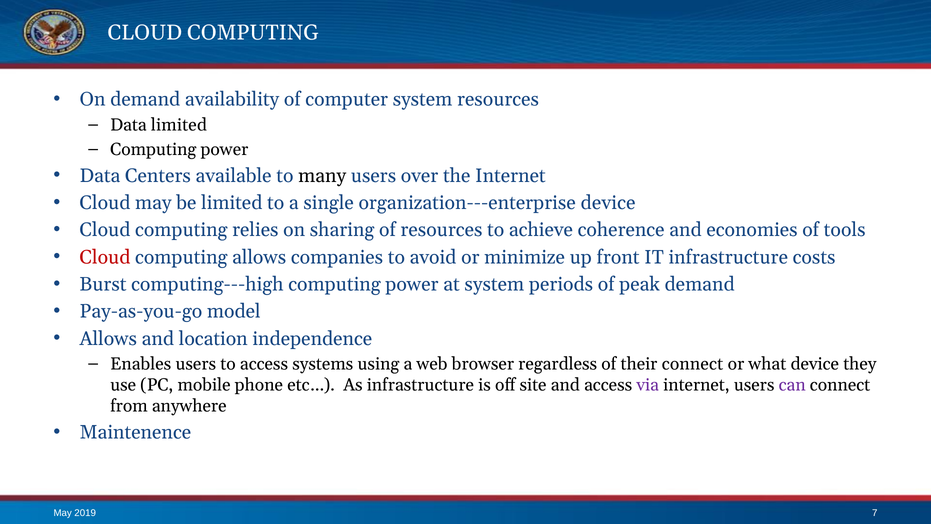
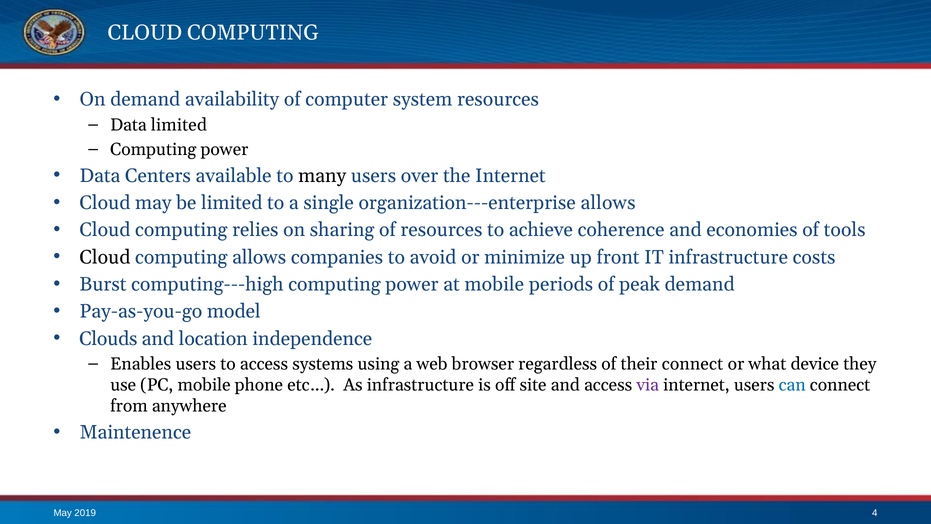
organization---enterprise device: device -> allows (608, 203)
Cloud colour: red -> black (105, 257)
at system: system -> mobile (494, 284)
Allows: Allows -> Clouds (108, 338)
can colour: purple -> blue (792, 385)
7: 7 -> 4 (875, 513)
